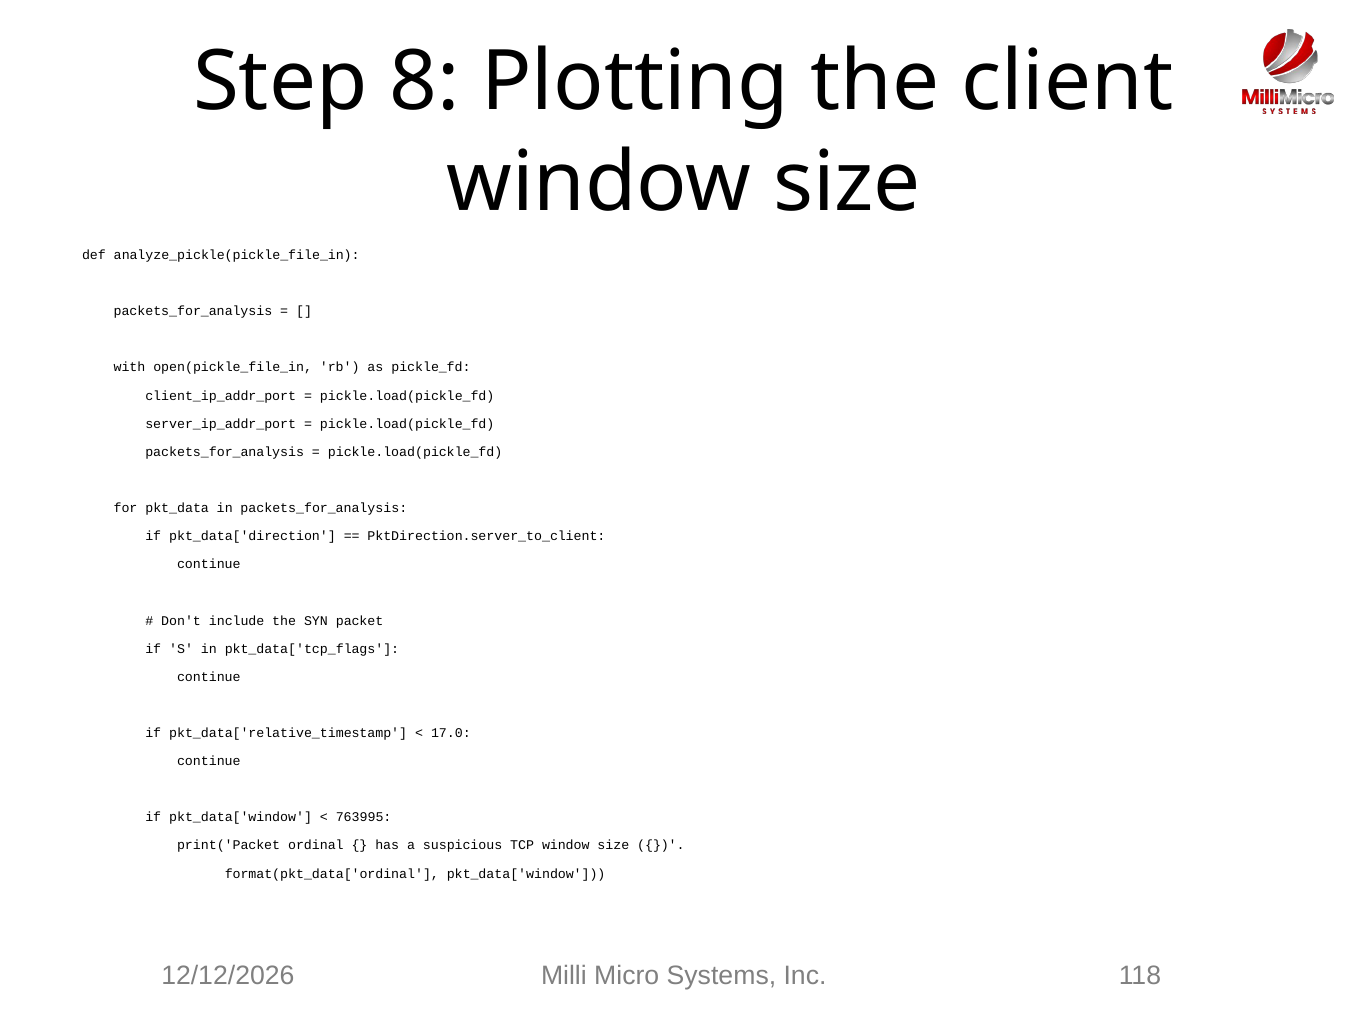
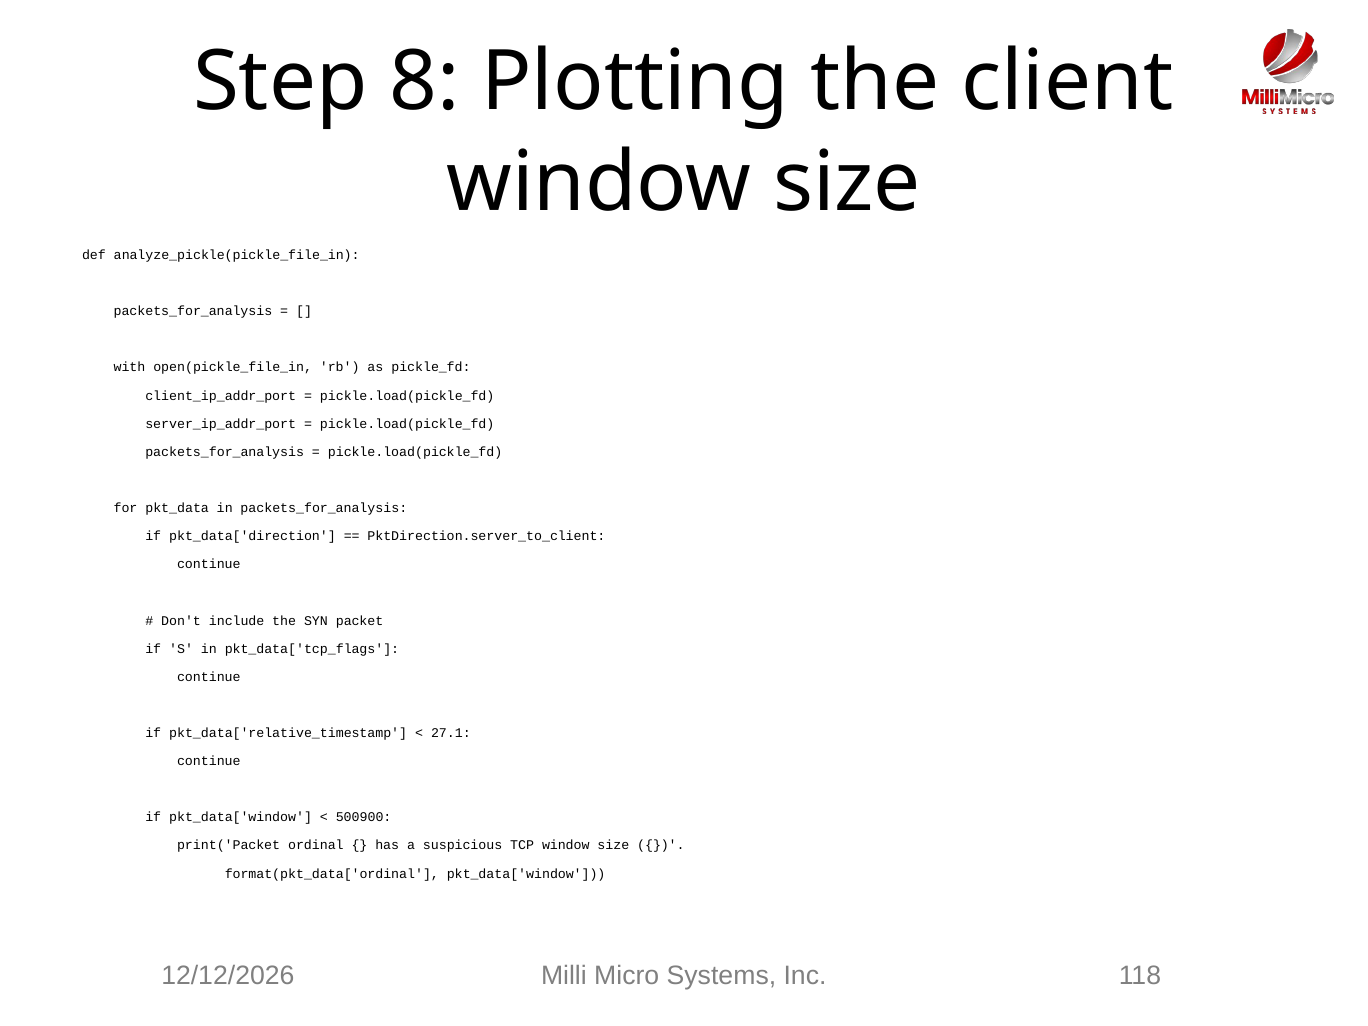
17.0: 17.0 -> 27.1 (451, 733)
763995: 763995 -> 500900 (364, 817)
